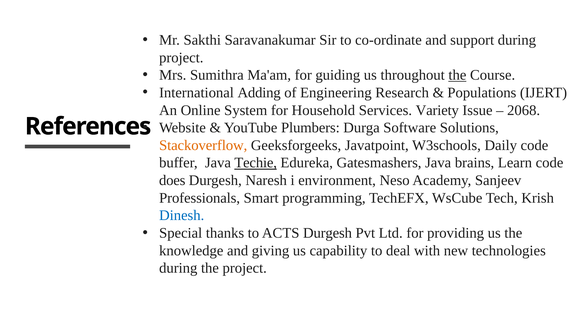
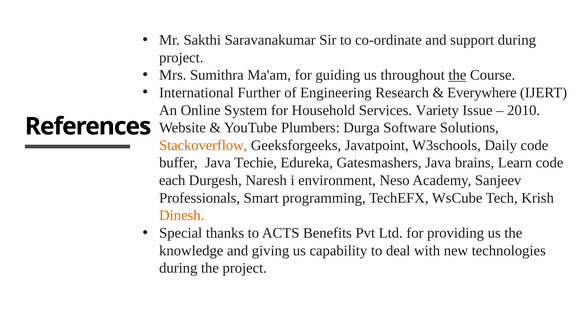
Adding: Adding -> Further (259, 93)
Populations: Populations -> Everywhere (482, 93)
2068: 2068 -> 2010 (524, 110)
Techie underline: present -> none (256, 163)
does: does -> each (172, 181)
Dinesh colour: blue -> orange (182, 216)
ACTS Durgesh: Durgesh -> Benefits (327, 233)
